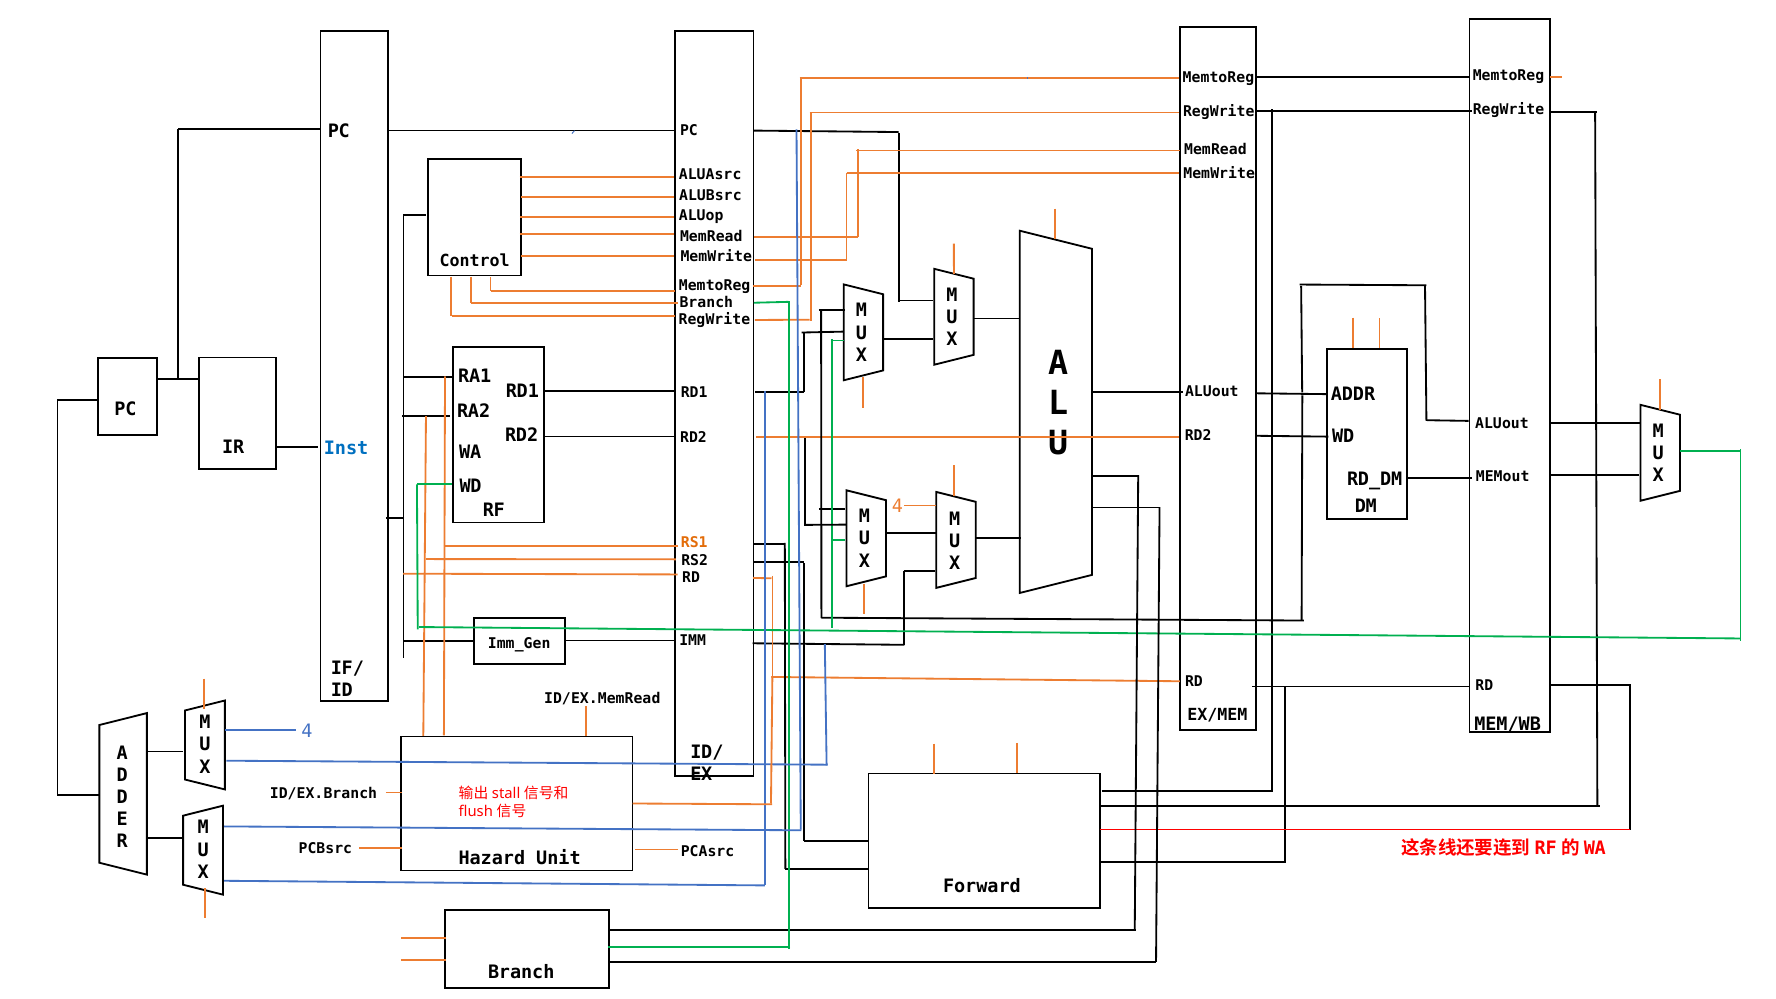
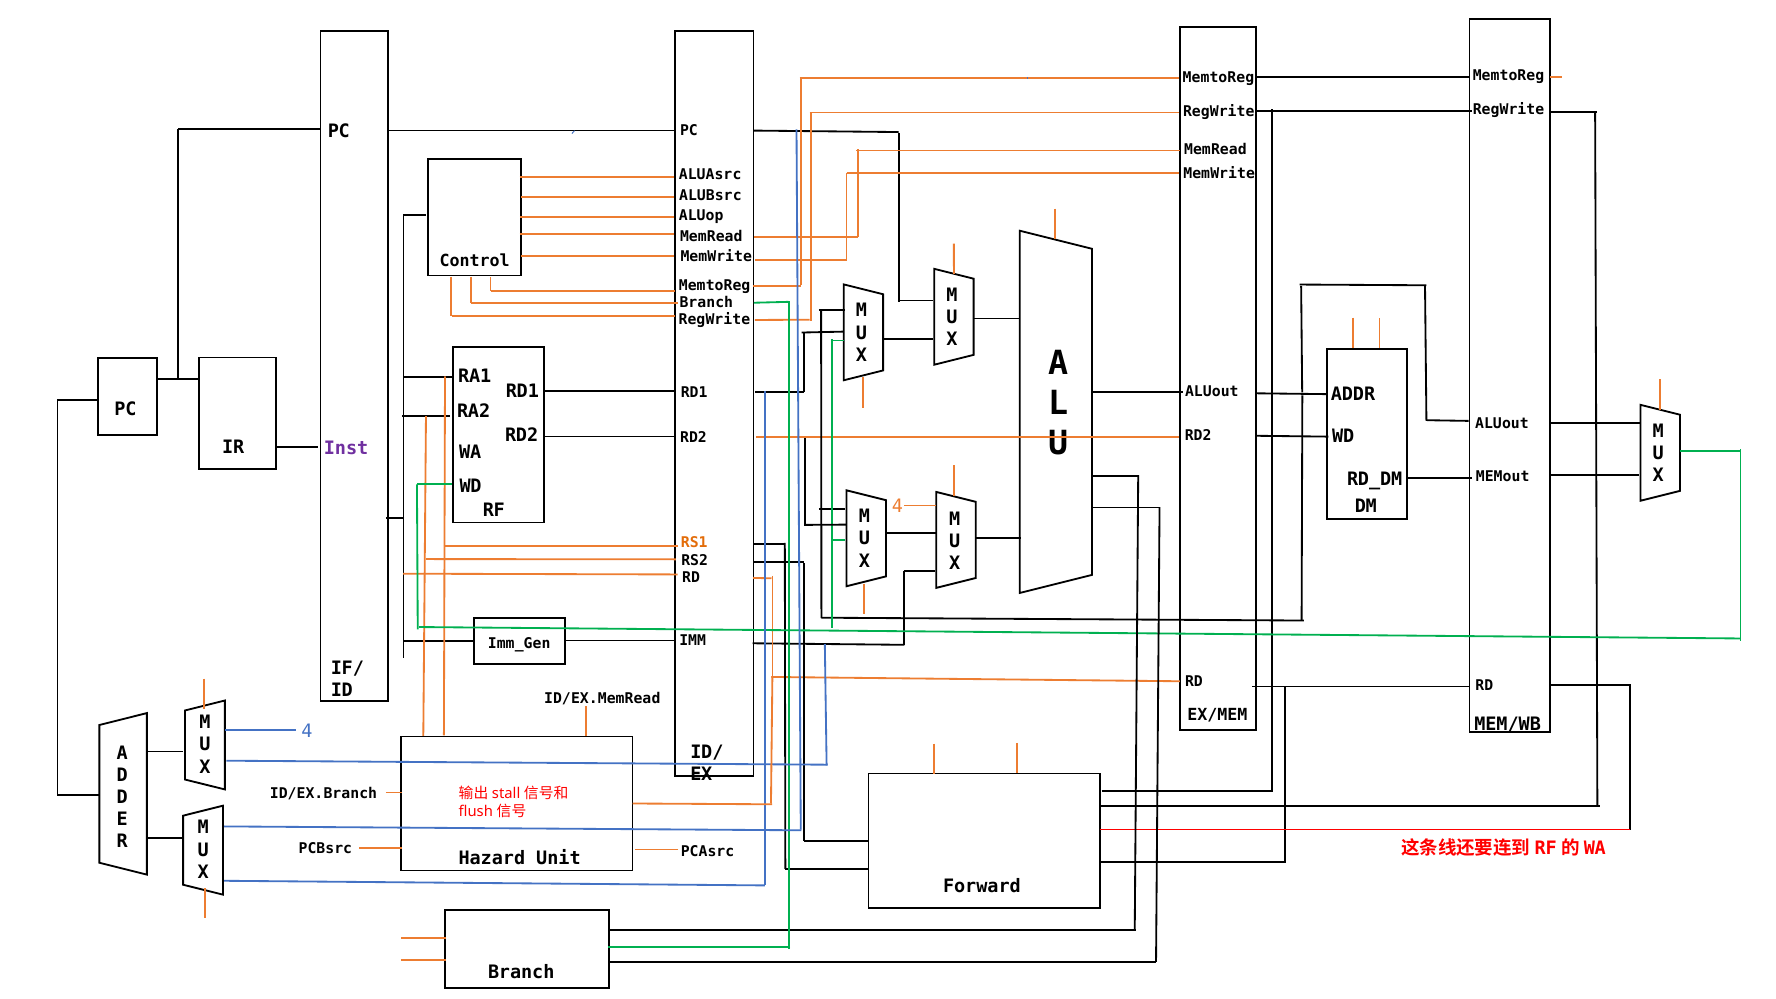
Inst colour: blue -> purple (346, 449)
